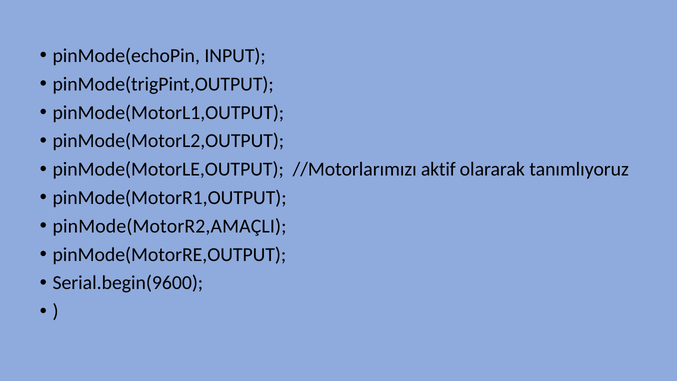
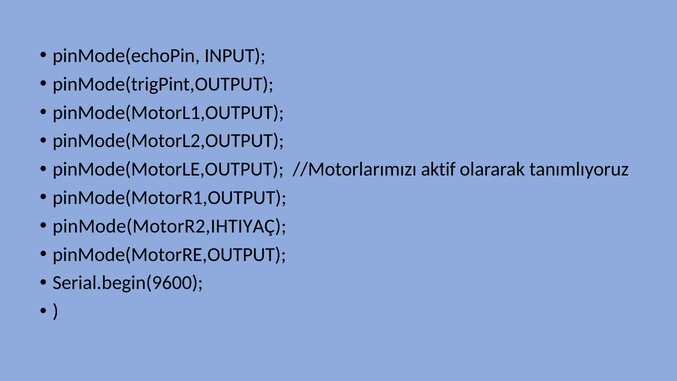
pinMode(MotorR2,AMAÇLI: pinMode(MotorR2,AMAÇLI -> pinMode(MotorR2,IHTIYAÇ (169, 226)
